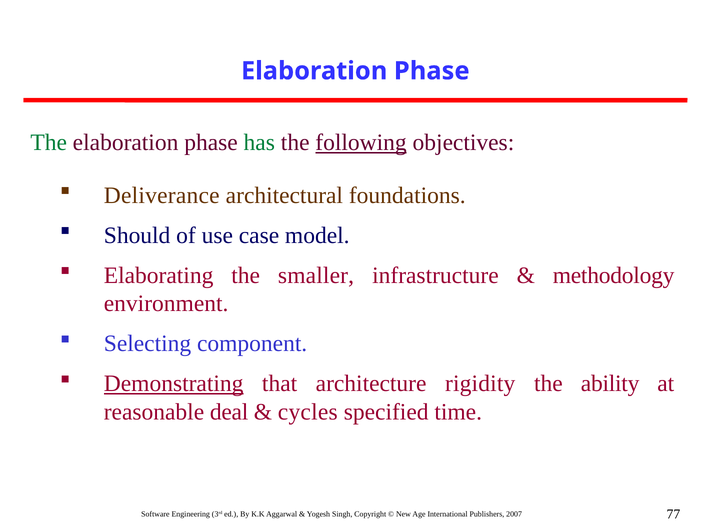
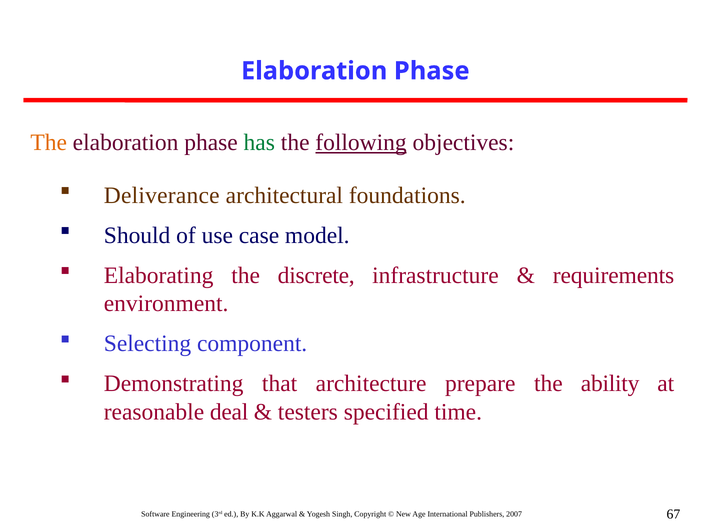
The colour: green -> orange (49, 143)
smaller: smaller -> discrete (316, 275)
methodology: methodology -> requirements (614, 275)
Demonstrating underline: present -> none (174, 383)
rigidity: rigidity -> prepare (480, 383)
cycles: cycles -> testers (308, 412)
77: 77 -> 67 (673, 514)
